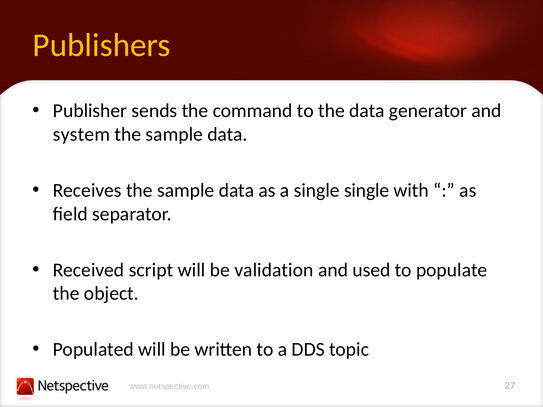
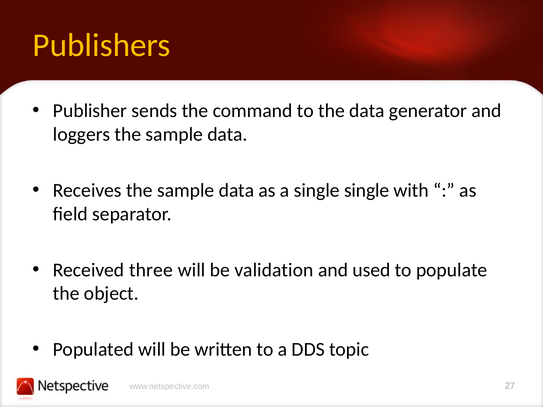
system: system -> loggers (82, 134)
script: script -> three (151, 270)
